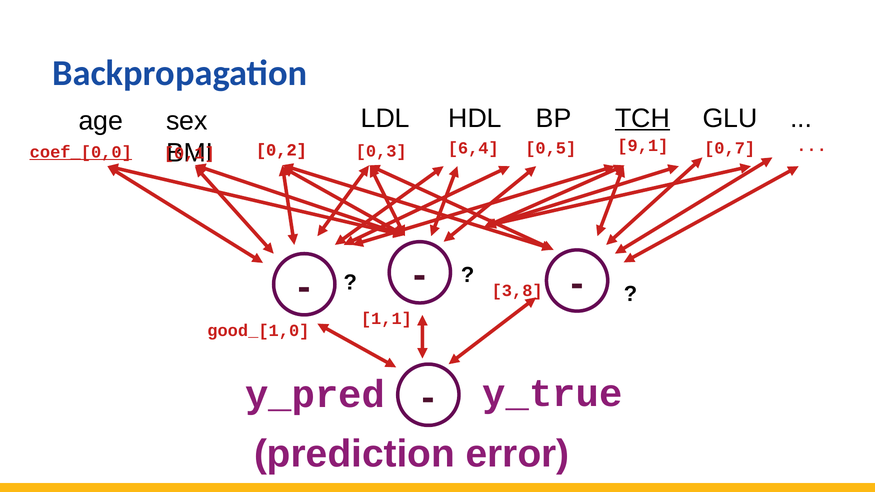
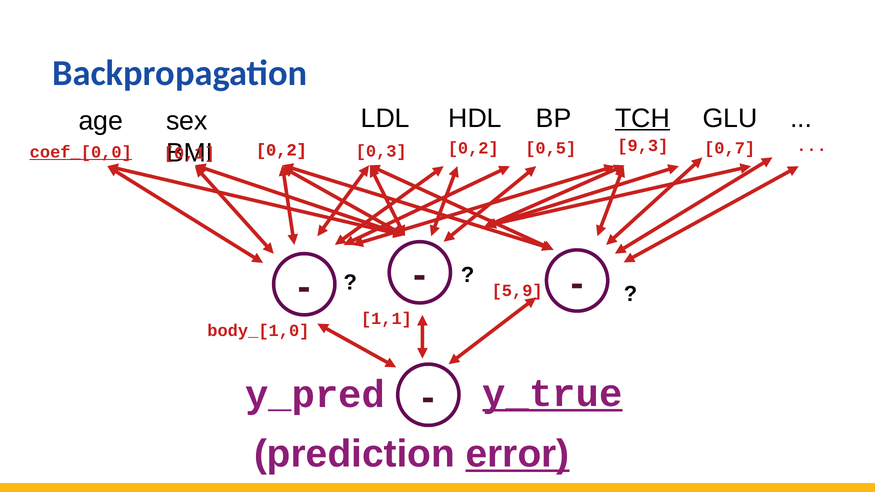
0,3 6,4: 6,4 -> 0,2 (473, 148)
9,1: 9,1 -> 9,3 (643, 146)
3,8: 3,8 -> 5,9 (517, 291)
good_[1,0: good_[1,0 -> body_[1,0 (258, 331)
y_true underline: none -> present (552, 394)
error underline: none -> present (518, 454)
